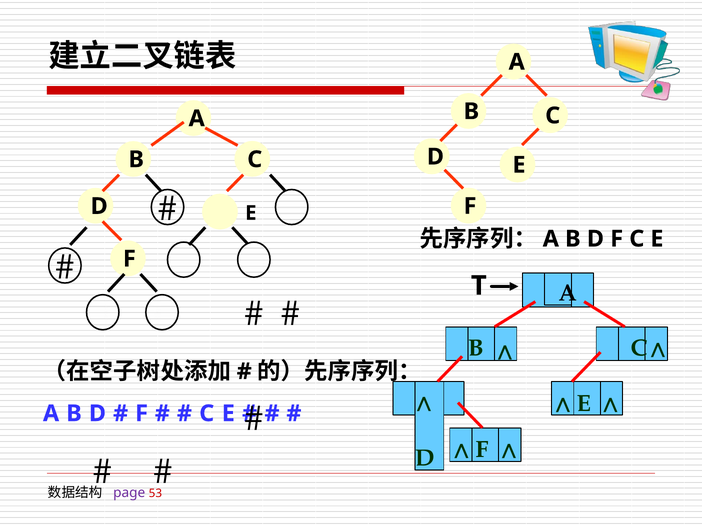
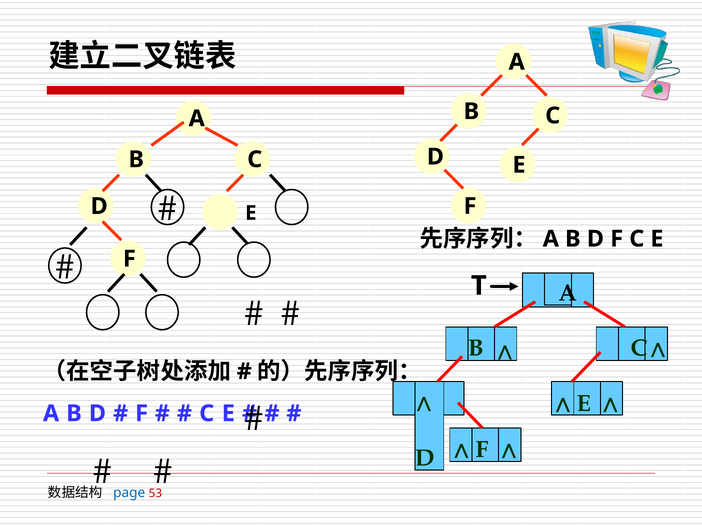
page colour: purple -> blue (129, 493)
